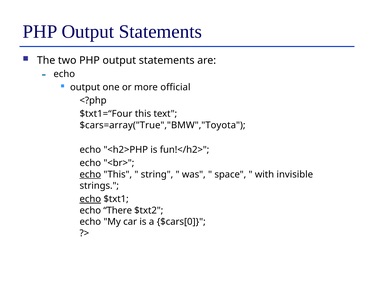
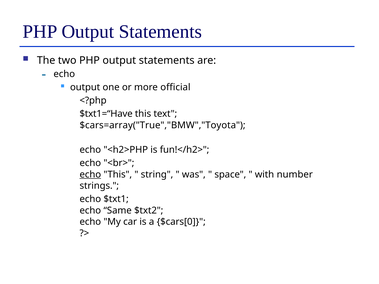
$txt1=“Four: $txt1=“Four -> $txt1=“Have (106, 114)
invisible: invisible -> number (295, 175)
echo underline: present -> none (90, 199)
There: There -> Same (118, 211)
